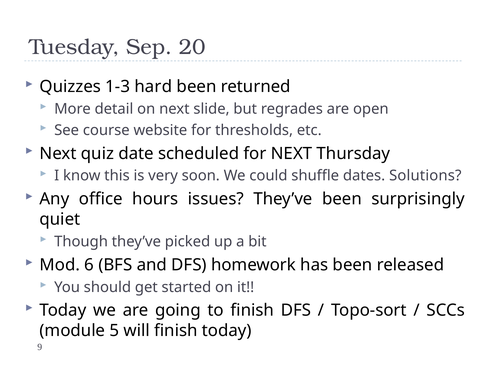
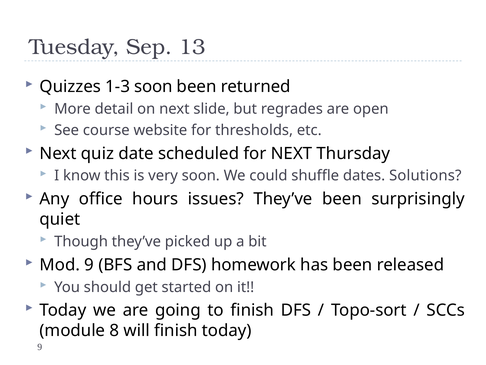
20: 20 -> 13 (192, 47)
1-3 hard: hard -> soon (153, 87)
Mod 6: 6 -> 9 (89, 264)
5: 5 -> 8 (114, 330)
